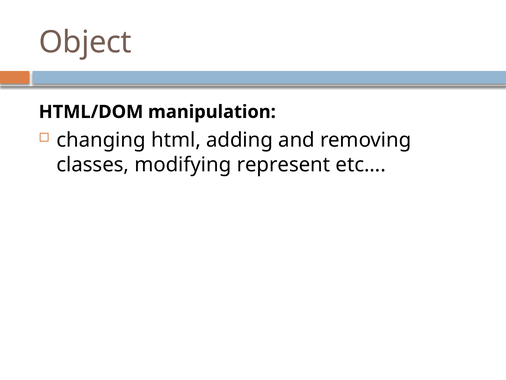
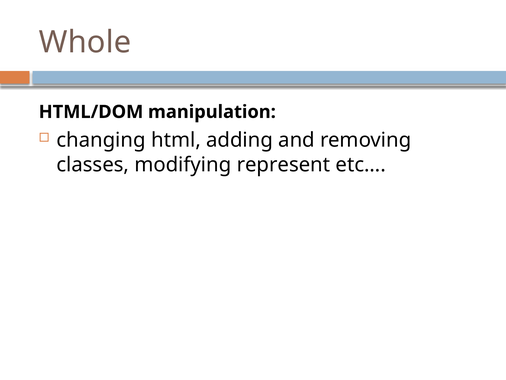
Object: Object -> Whole (85, 42)
